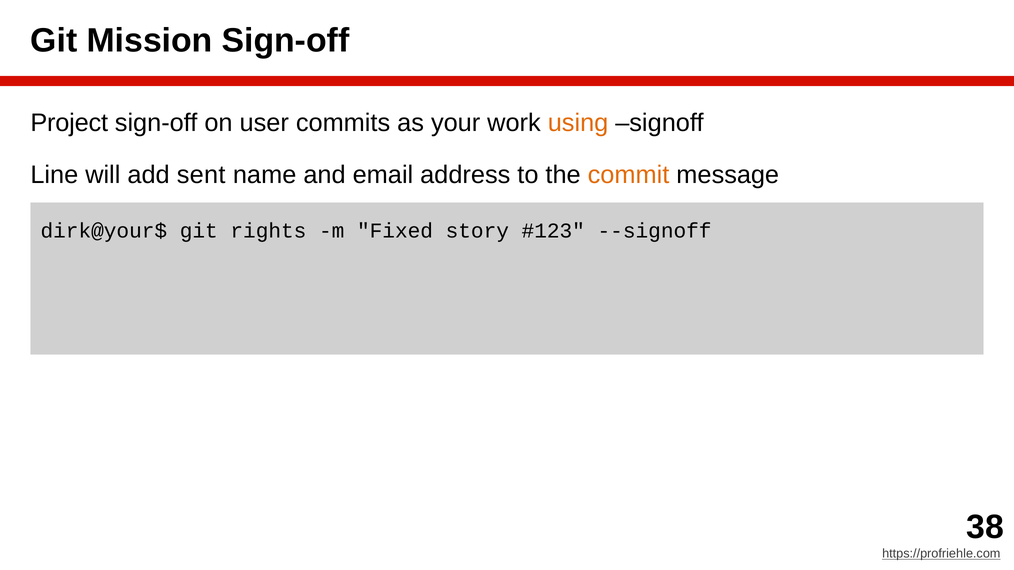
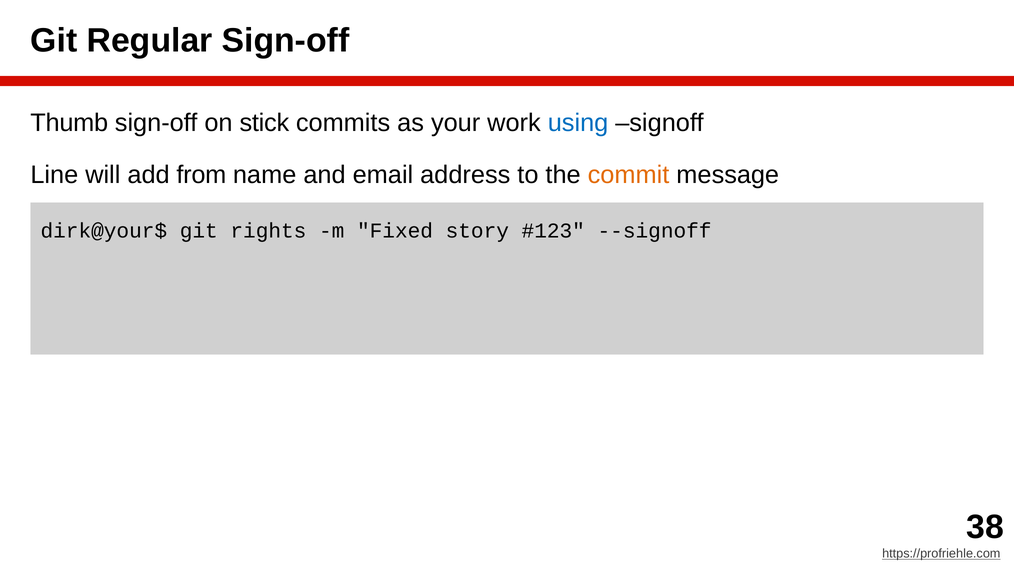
Mission: Mission -> Regular (150, 40)
Project: Project -> Thumb (69, 123)
user: user -> stick (264, 123)
using colour: orange -> blue (578, 123)
sent: sent -> from (201, 175)
